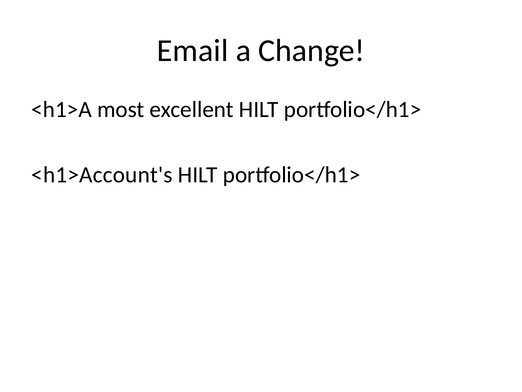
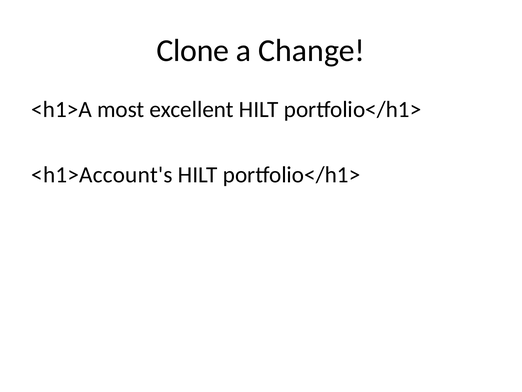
Email: Email -> Clone (193, 51)
